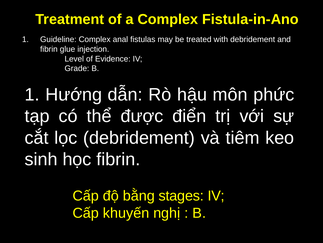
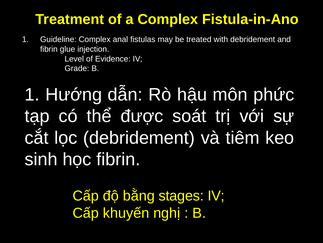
điển: điển -> soát (189, 116)
